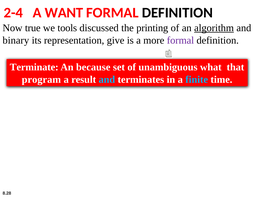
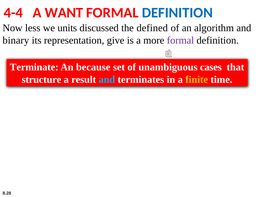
2-4: 2-4 -> 4-4 (13, 13)
DEFINITION colour: black -> blue (177, 13)
true: true -> less (33, 28)
tools: tools -> units (67, 28)
printing: printing -> defined (152, 28)
algorithm underline: present -> none (214, 28)
what: what -> cases (211, 67)
program: program -> structure (41, 80)
finite colour: light blue -> yellow (197, 80)
